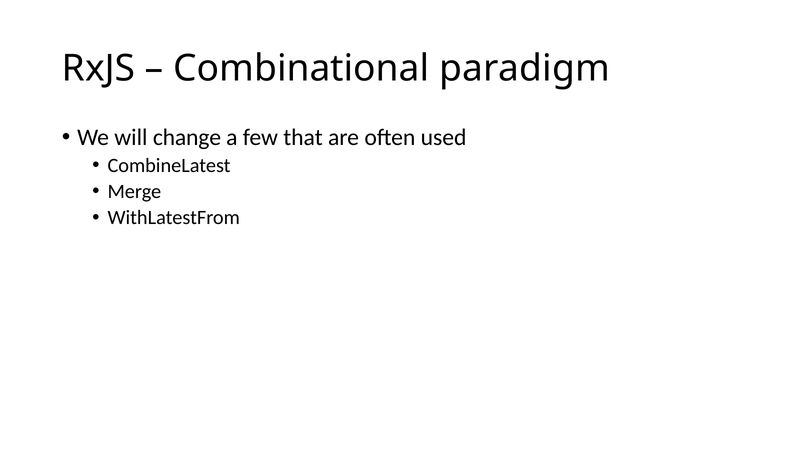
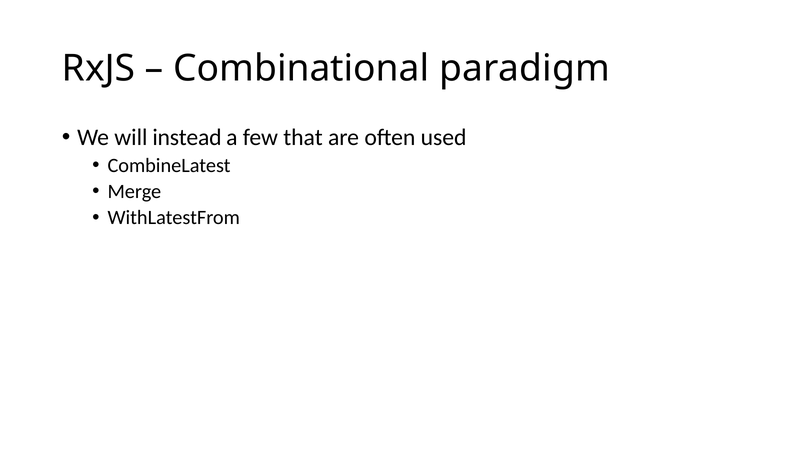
change: change -> instead (187, 137)
